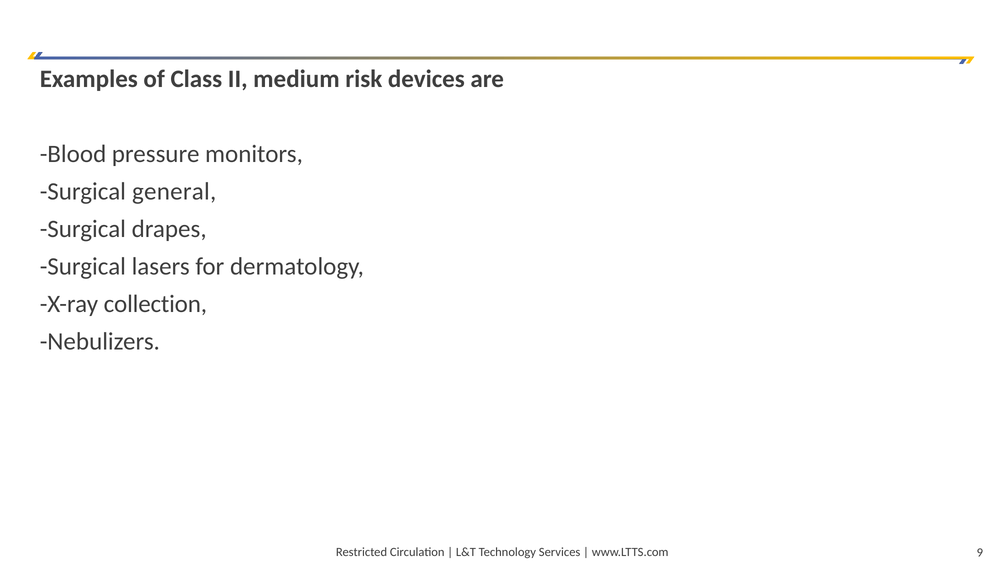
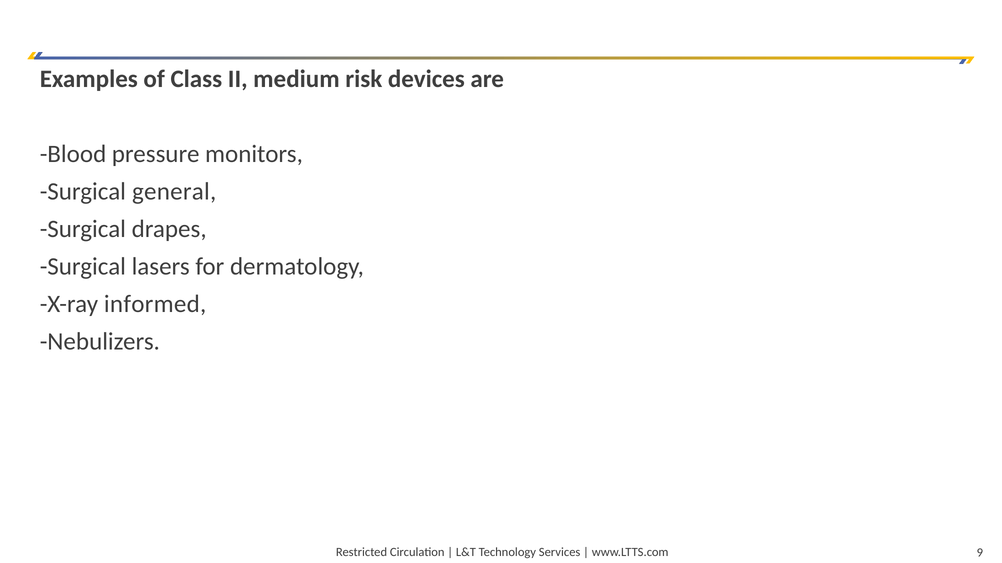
collection: collection -> informed (155, 304)
